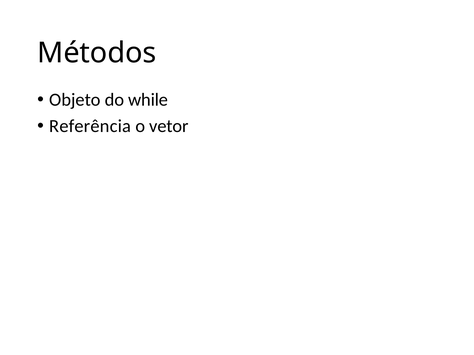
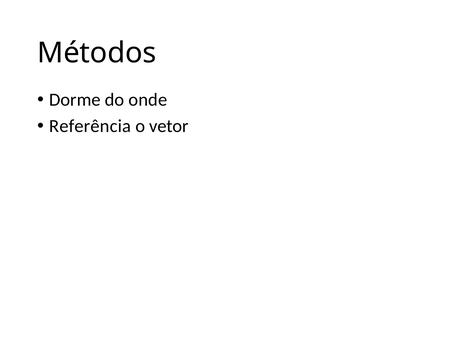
Objeto: Objeto -> Dorme (75, 100)
while: while -> onde (148, 100)
